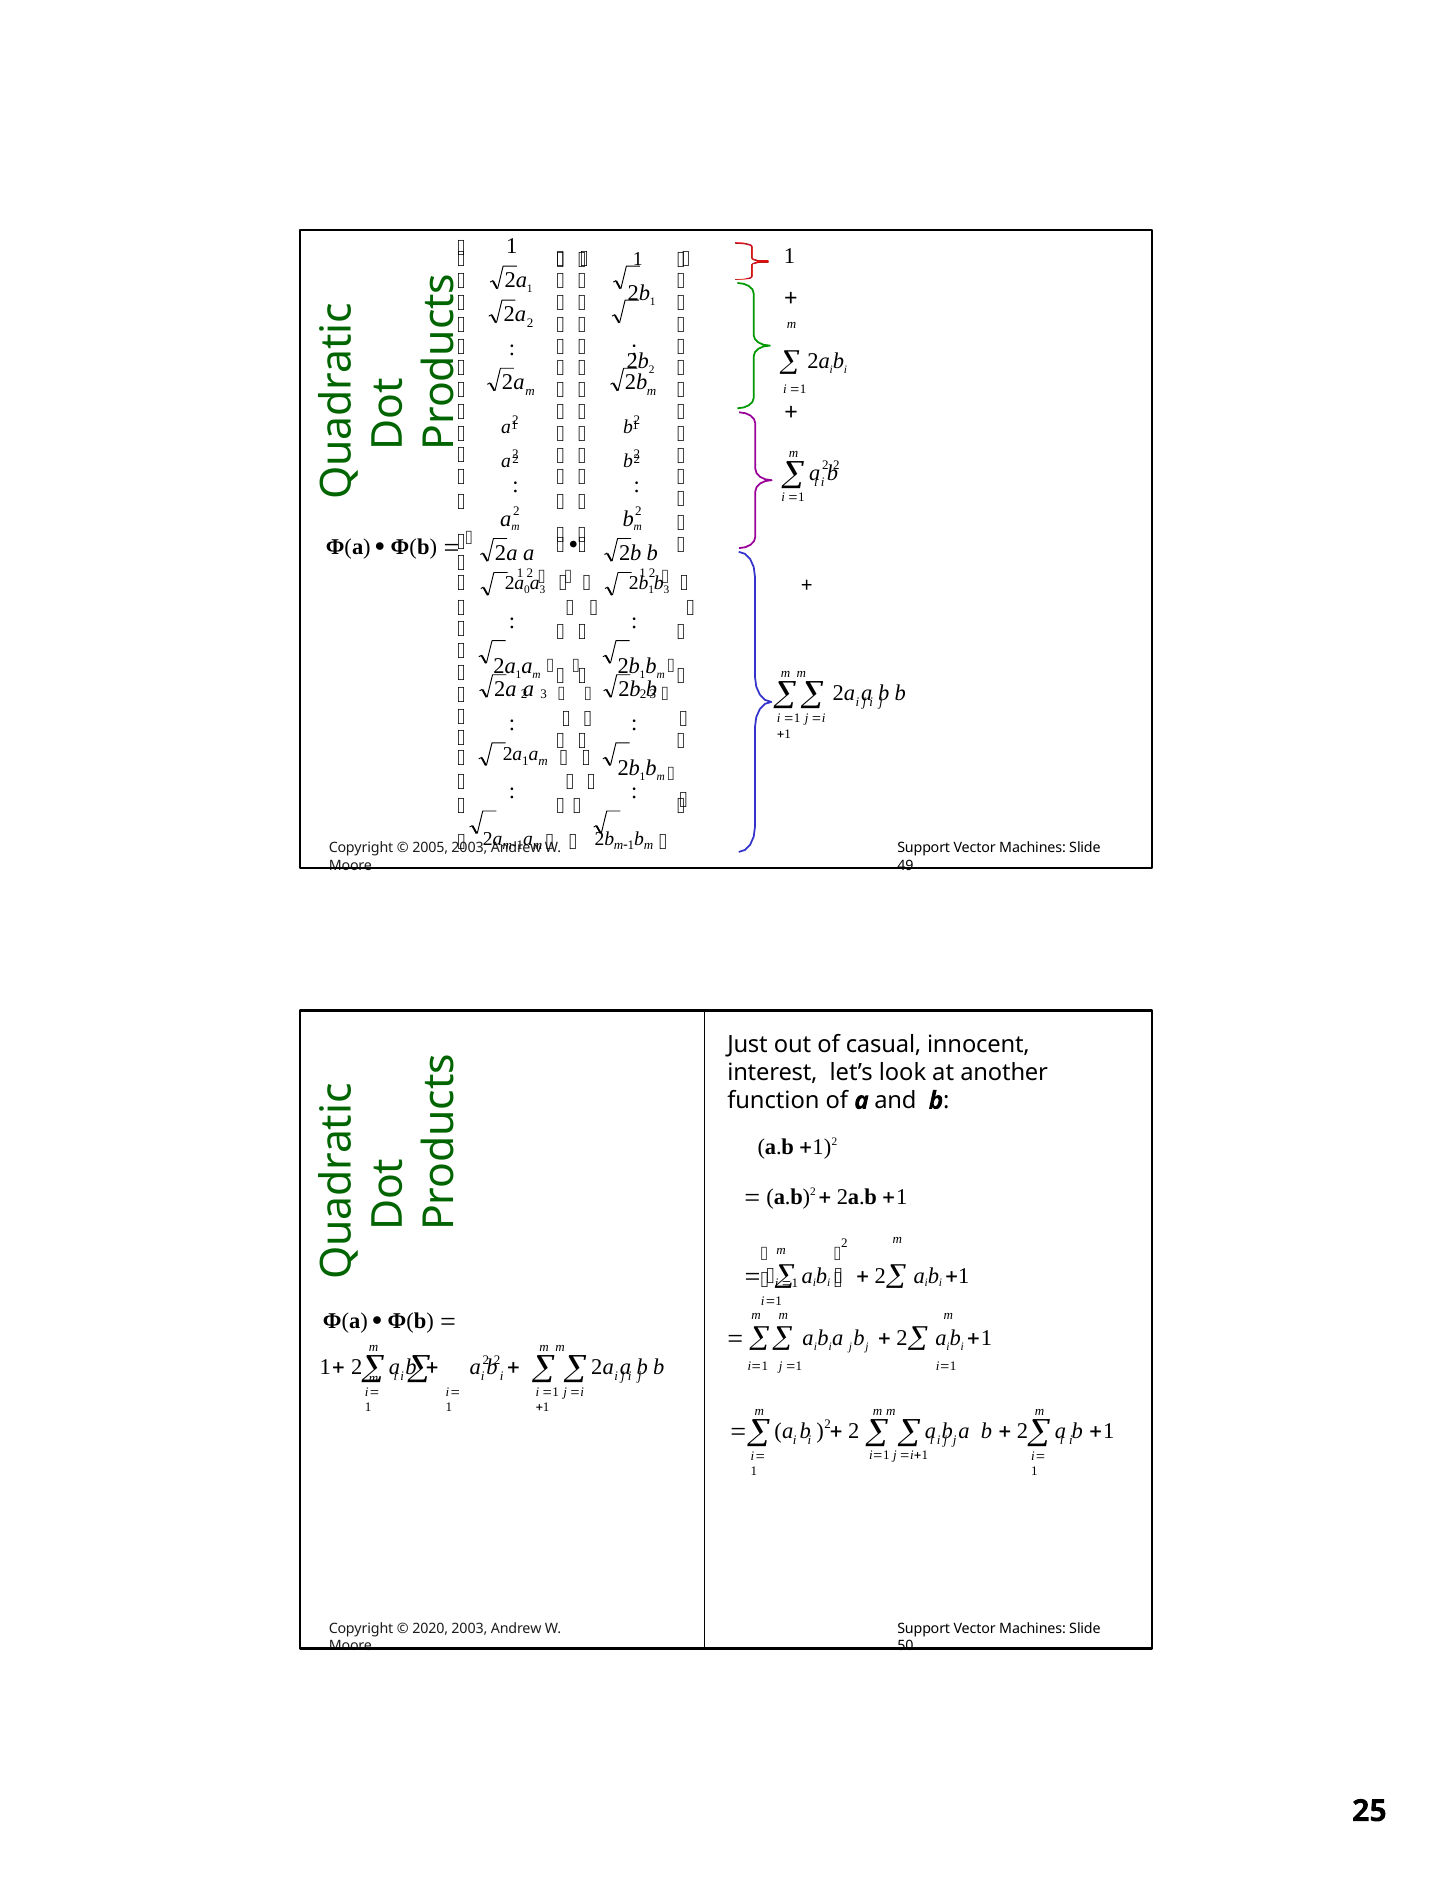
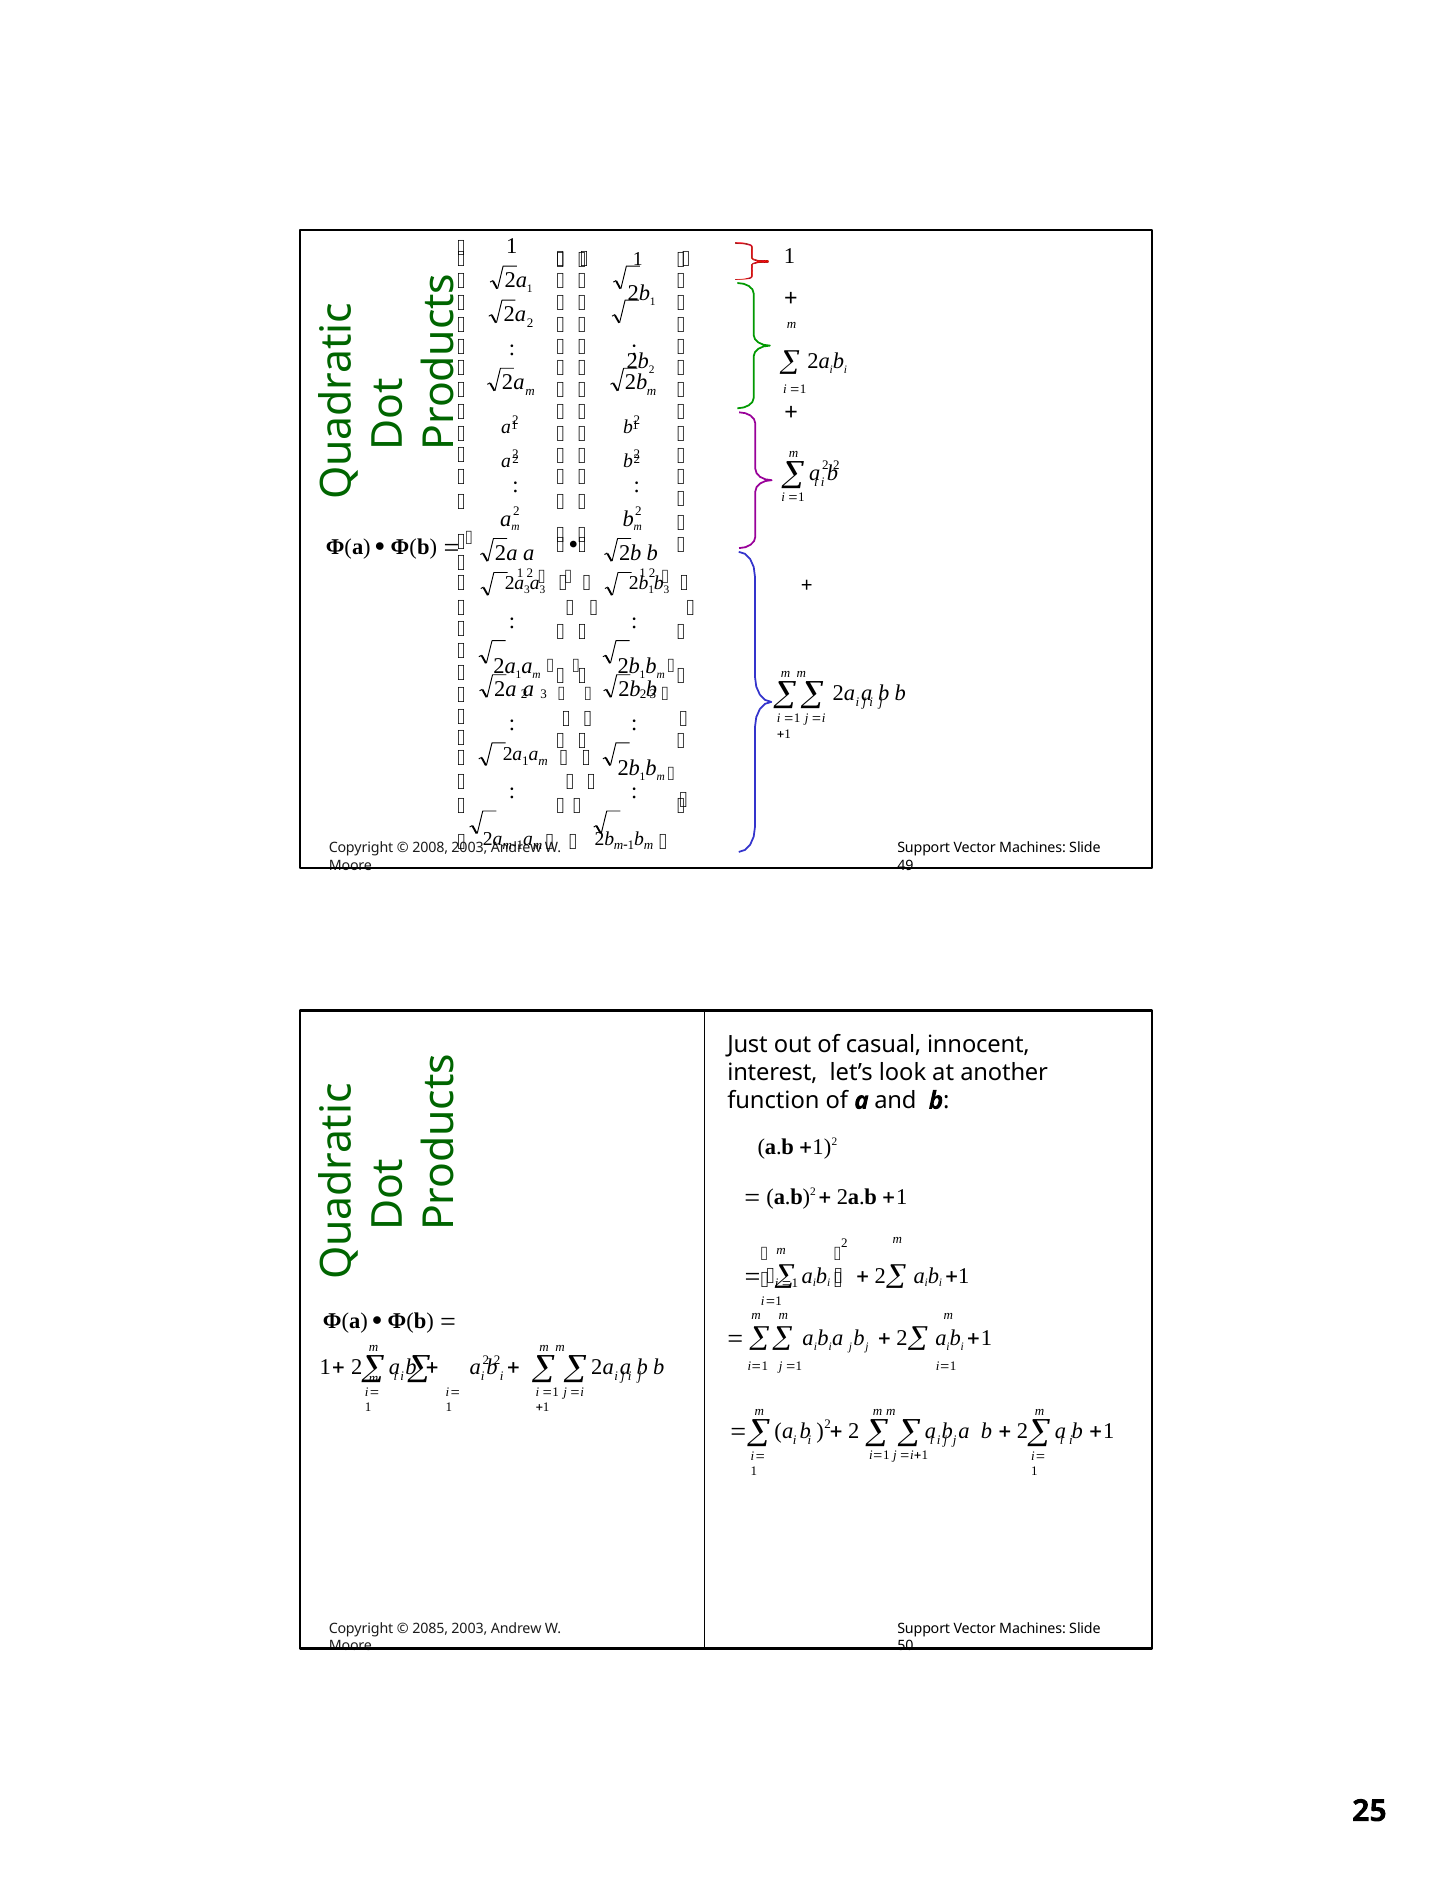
0: 0 -> 3 (527, 590)
2005: 2005 -> 2008 (430, 848)
2020: 2020 -> 2085 (430, 1629)
